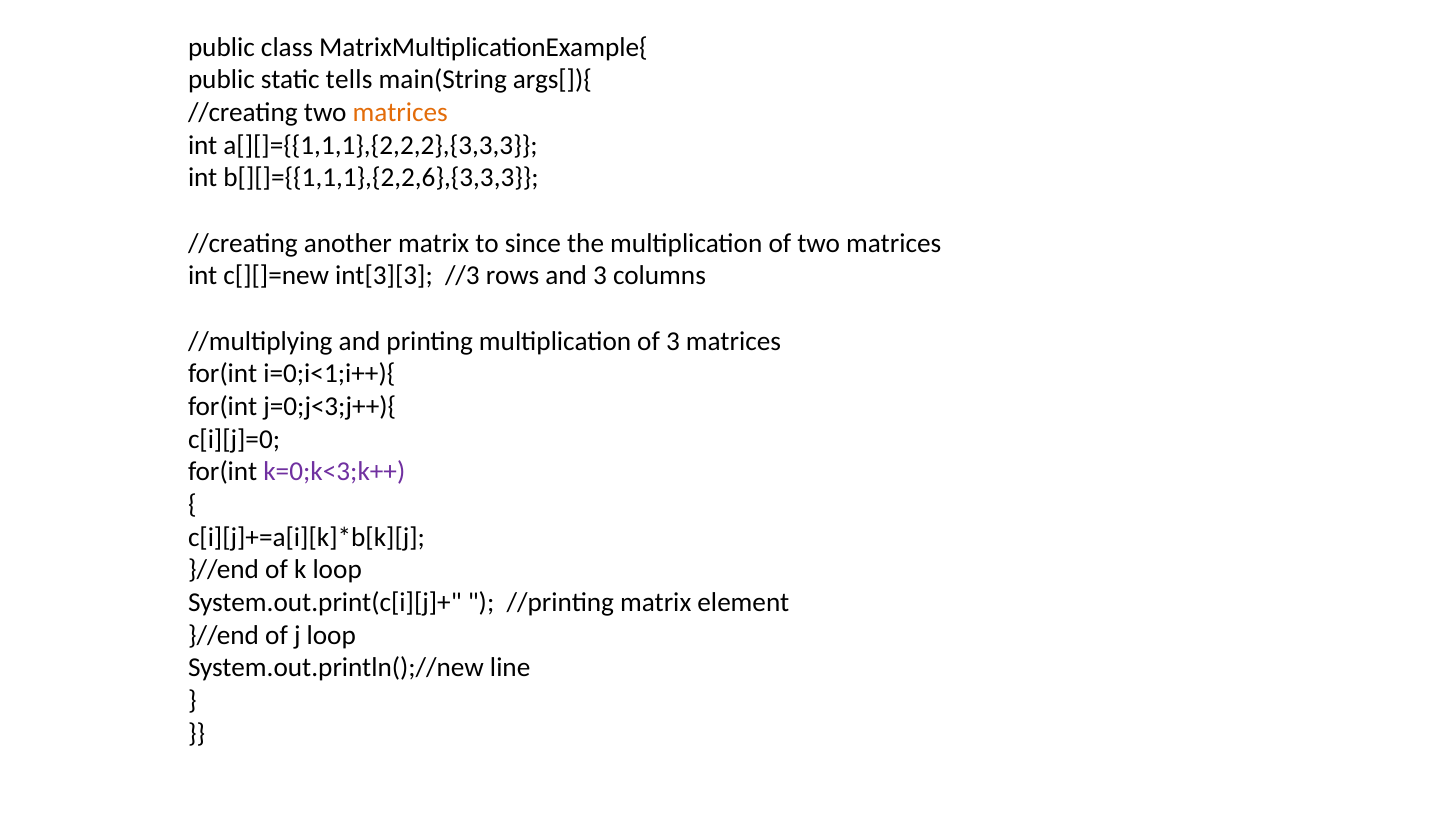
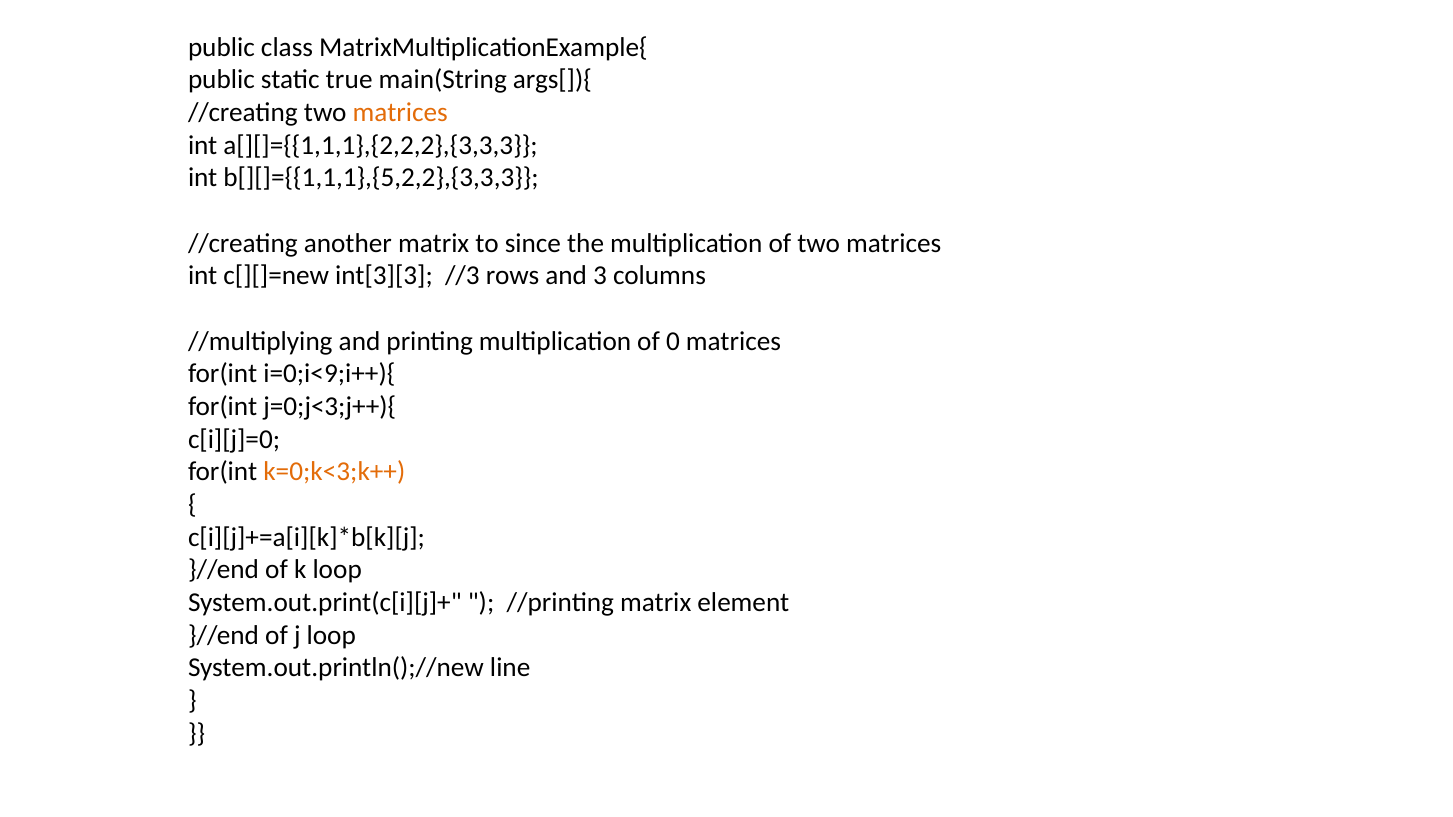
tells: tells -> true (349, 80)
b[][]={{1,1,1},{2,2,6},{3,3,3: b[][]={{1,1,1},{2,2,6},{3,3,3 -> b[][]={{1,1,1},{5,2,2},{3,3,3 (381, 178)
of 3: 3 -> 0 (673, 341)
i=0;i<1;i++){: i=0;i<1;i++){ -> i=0;i<9;i++){ (329, 374)
k=0;k<3;k++ colour: purple -> orange (334, 472)
